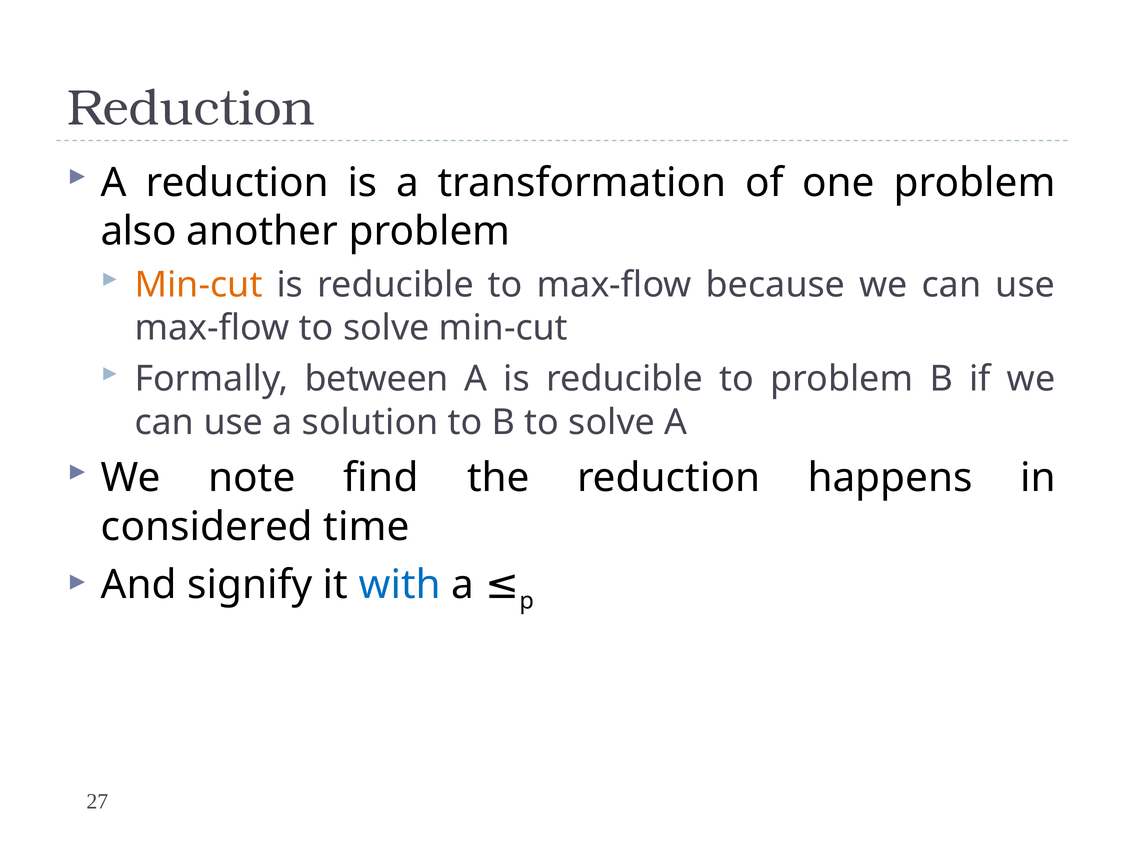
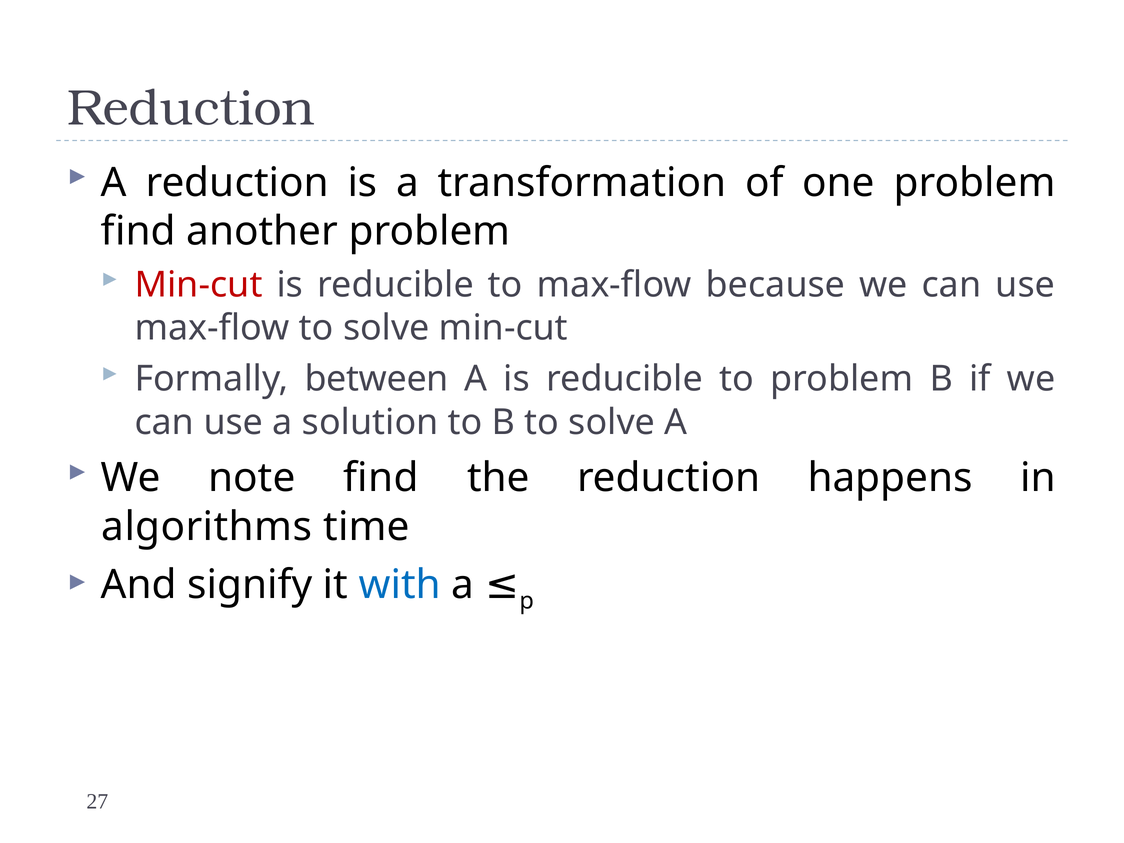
also: also -> find (138, 231)
Min-cut colour: orange -> red (199, 285)
considered: considered -> algorithms (207, 527)
